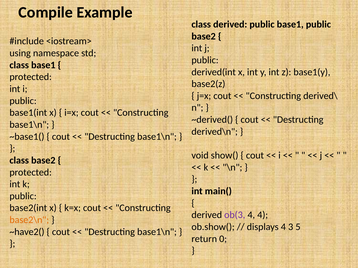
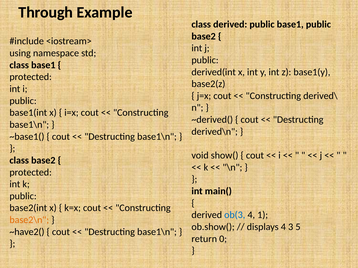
Compile: Compile -> Through (46, 12)
ob(3 colour: purple -> blue (235, 215)
4 4: 4 -> 1 (263, 215)
